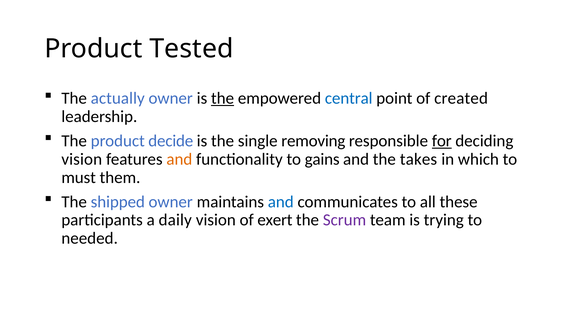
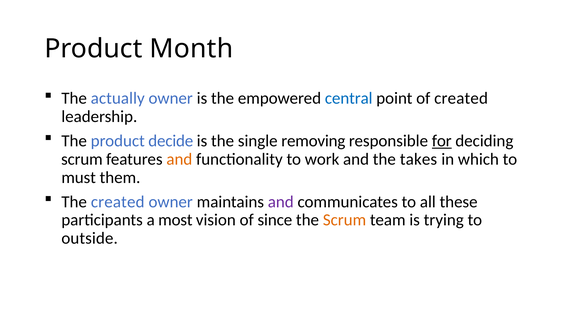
Tested: Tested -> Month (191, 49)
the underline: present -> none (223, 98)
vision: vision -> scrum (82, 159)
gains: gains -> work (322, 159)
The shipped: shipped -> created (118, 202)
and colour: blue -> purple (281, 202)
daily: daily -> most (175, 220)
exert: exert -> since (275, 220)
Scrum colour: purple -> orange (345, 220)
needed: needed -> outside (90, 239)
